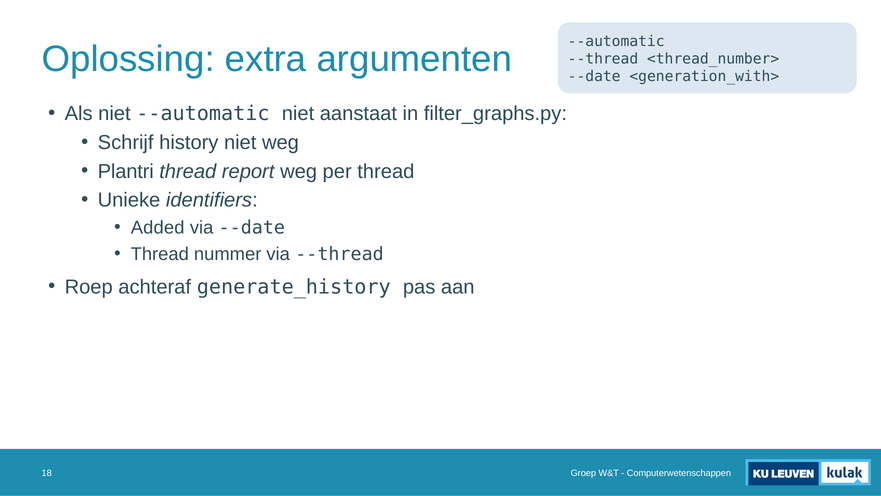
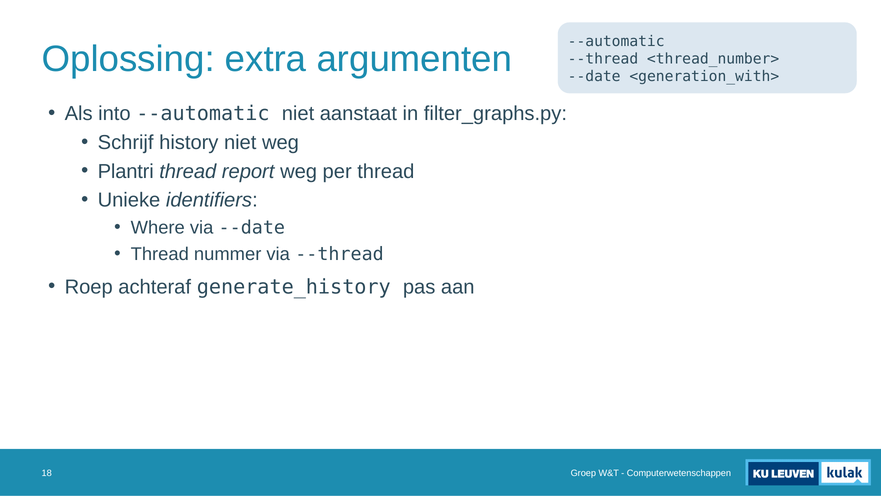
Als niet: niet -> into (114, 114)
Added: Added -> Where (158, 228)
